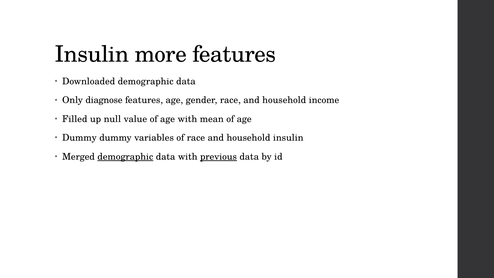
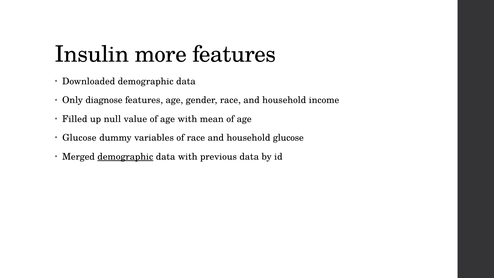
Dummy: Dummy -> Glucose (79, 138)
household insulin: insulin -> glucose (288, 138)
previous underline: present -> none (218, 157)
